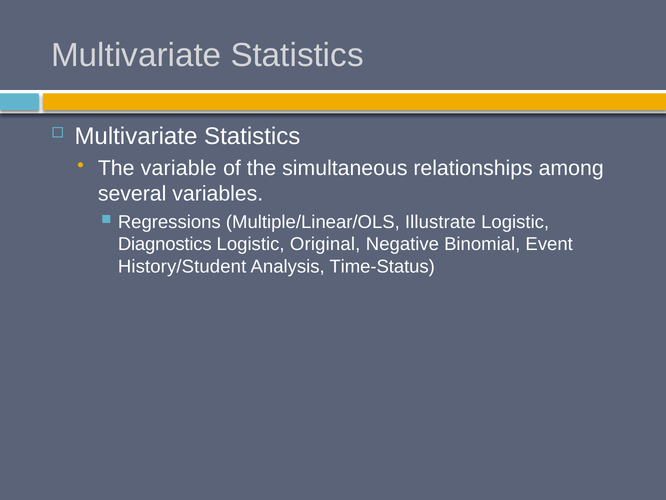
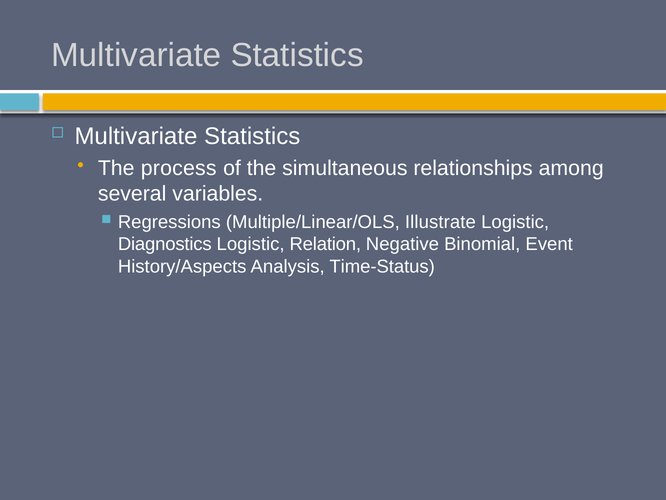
variable: variable -> process (179, 168)
Original: Original -> Relation (325, 244)
History/Student: History/Student -> History/Aspects (182, 266)
